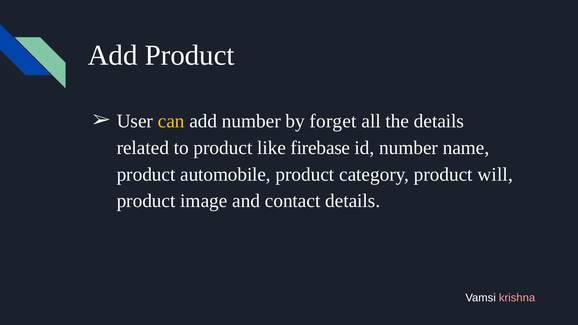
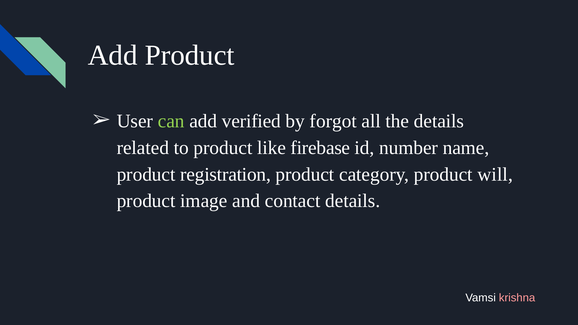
can colour: yellow -> light green (171, 121)
add number: number -> verified (251, 121)
forget: forget -> forgot (333, 121)
automobile: automobile -> registration (226, 174)
